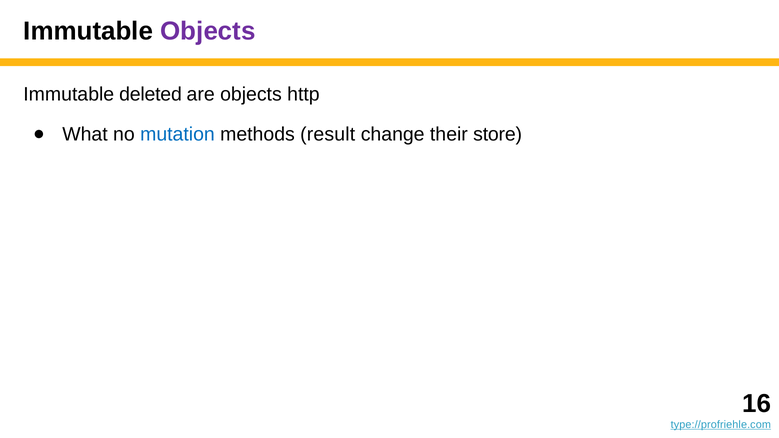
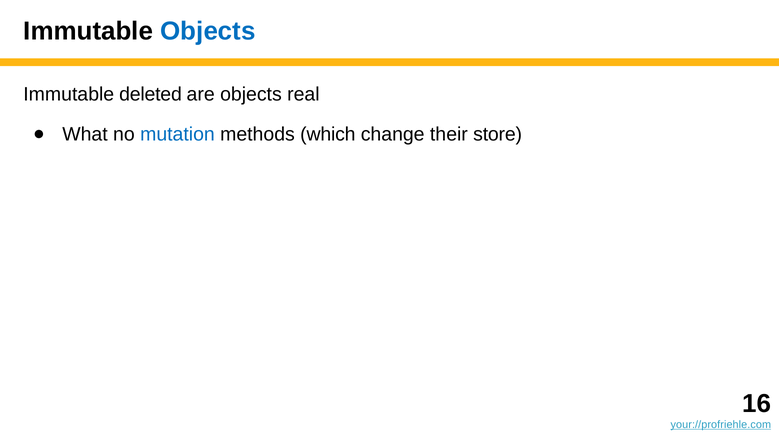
Objects colour: purple -> blue (208, 31)
http: http -> real (303, 94)
result: result -> which (328, 134)
type://profriehle.com: type://profriehle.com -> your://profriehle.com (721, 425)
